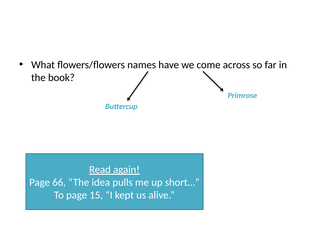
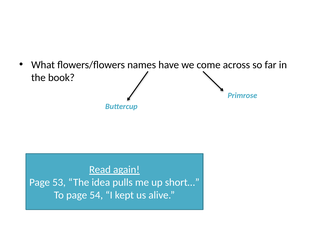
66: 66 -> 53 (59, 182)
15: 15 -> 54 (96, 195)
